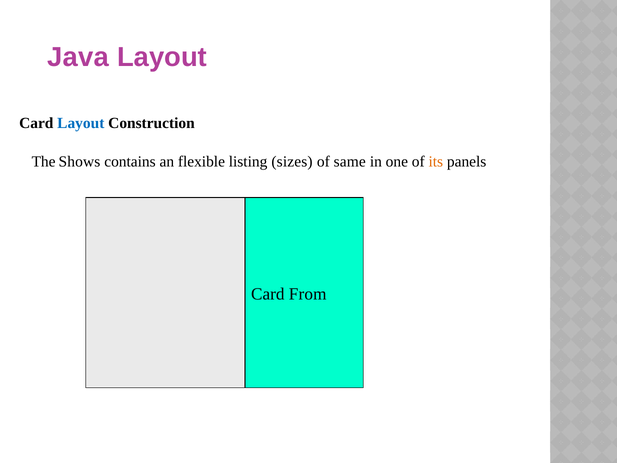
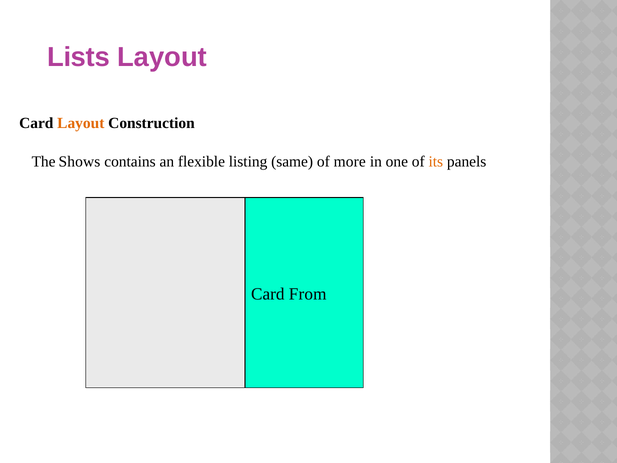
Java: Java -> Lists (79, 57)
Layout colour: blue -> orange (81, 123)
sizes: sizes -> same (292, 162)
same: same -> more (350, 162)
